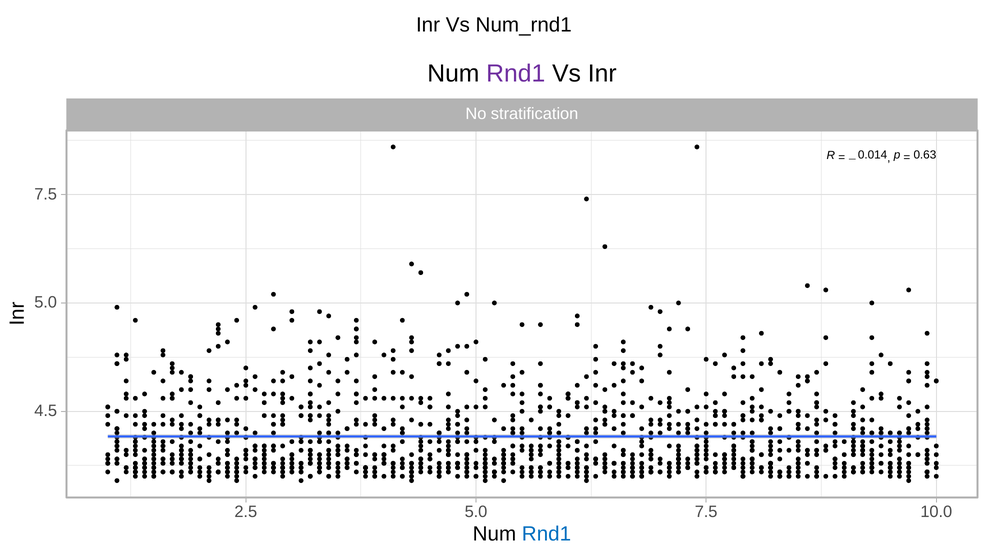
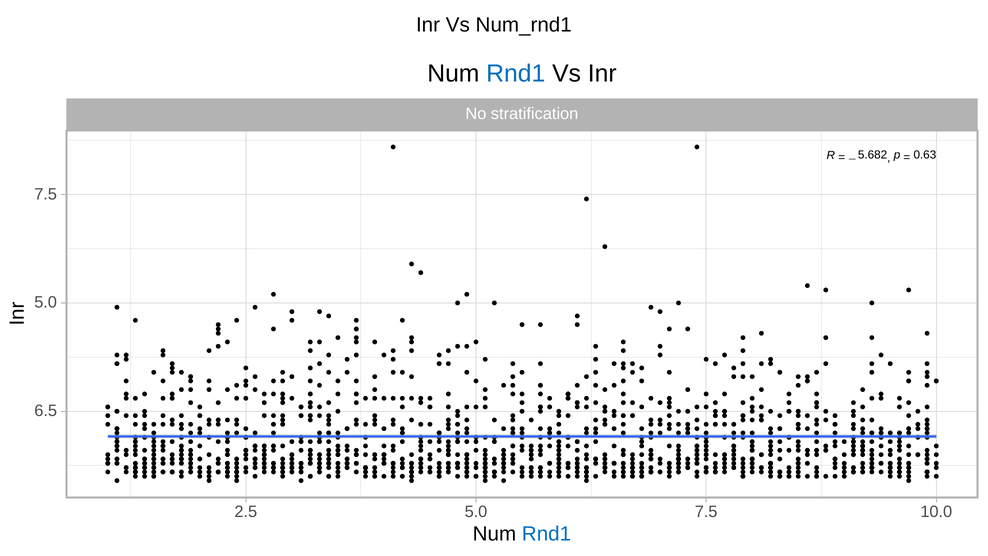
Rnd1 colour: purple -> blue (516, 74)
0.014: 0.014 -> 5.682 (873, 155)
4.5: 4.5 -> 6.5 (46, 410)
